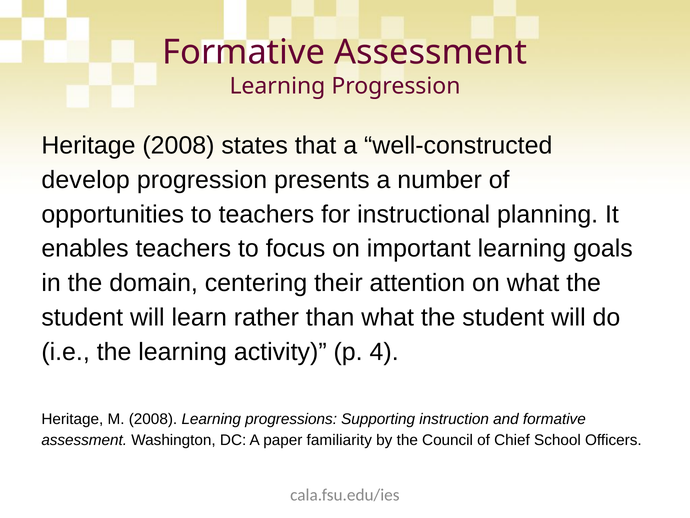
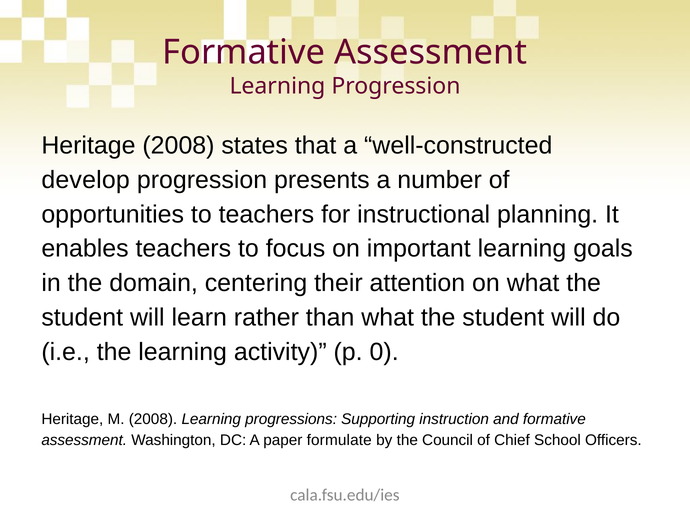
4: 4 -> 0 (384, 352)
familiarity: familiarity -> formulate (339, 440)
